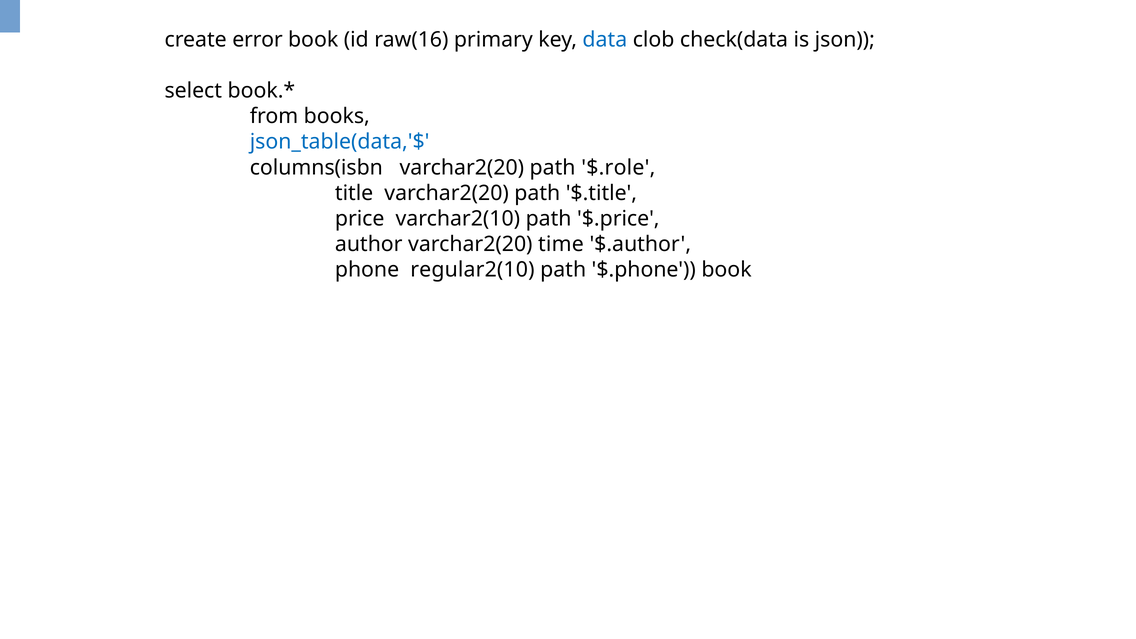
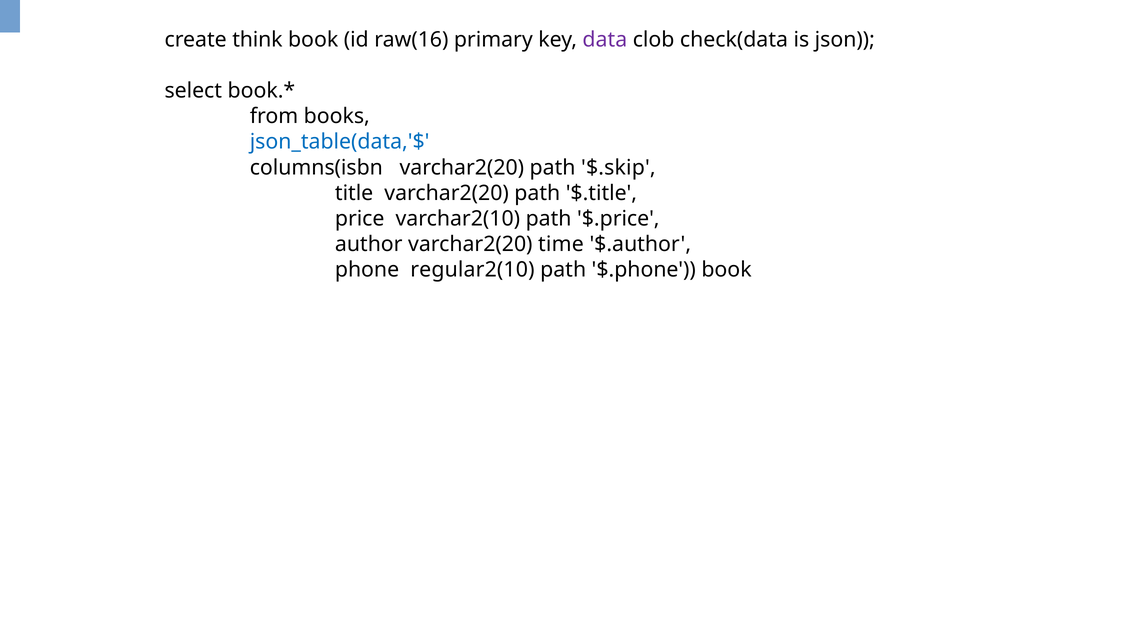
error: error -> think (257, 40)
data colour: blue -> purple (605, 40)
$.role: $.role -> $.skip (618, 168)
